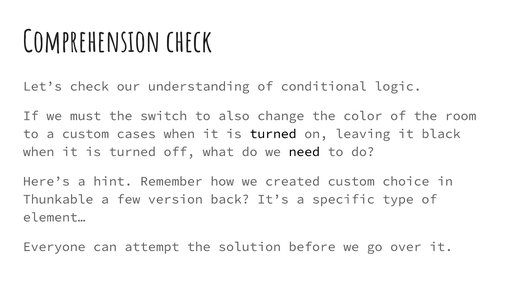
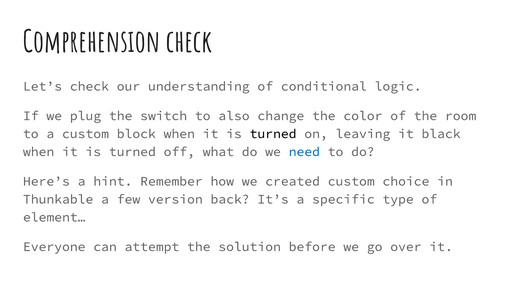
must: must -> plug (85, 116)
cases: cases -> block (136, 134)
need colour: black -> blue (304, 152)
